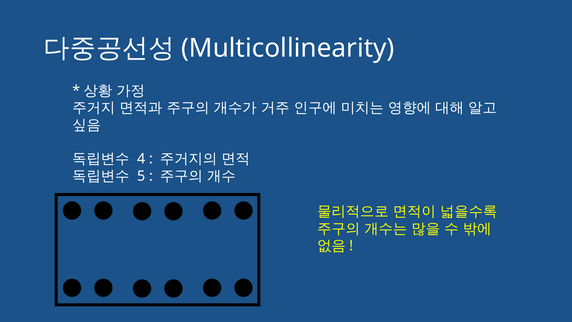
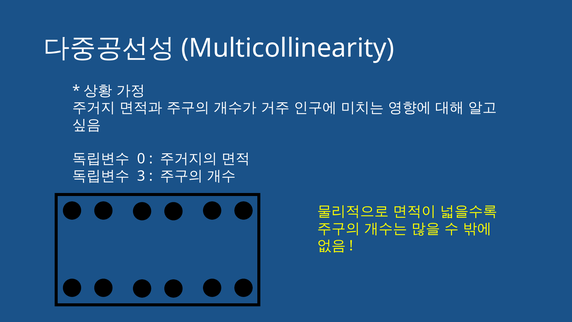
4: 4 -> 0 (141, 159)
5: 5 -> 3 (141, 176)
